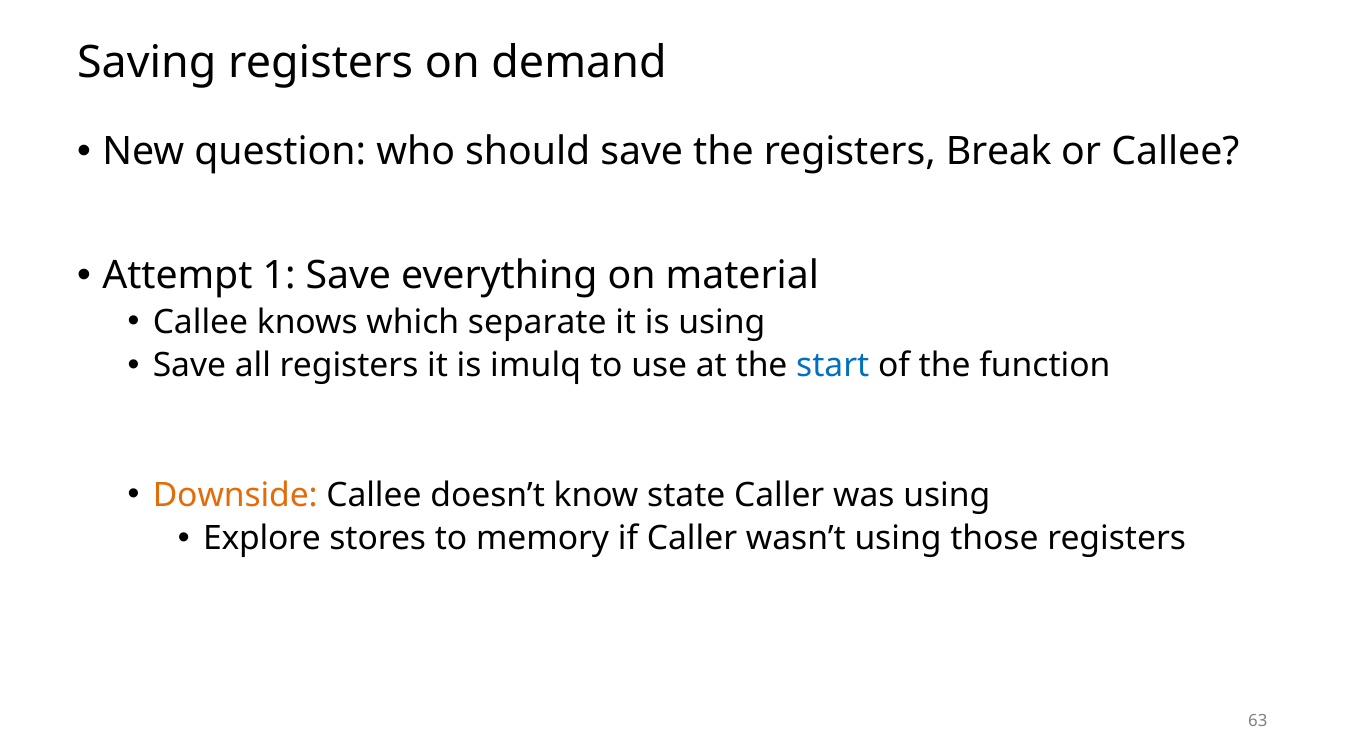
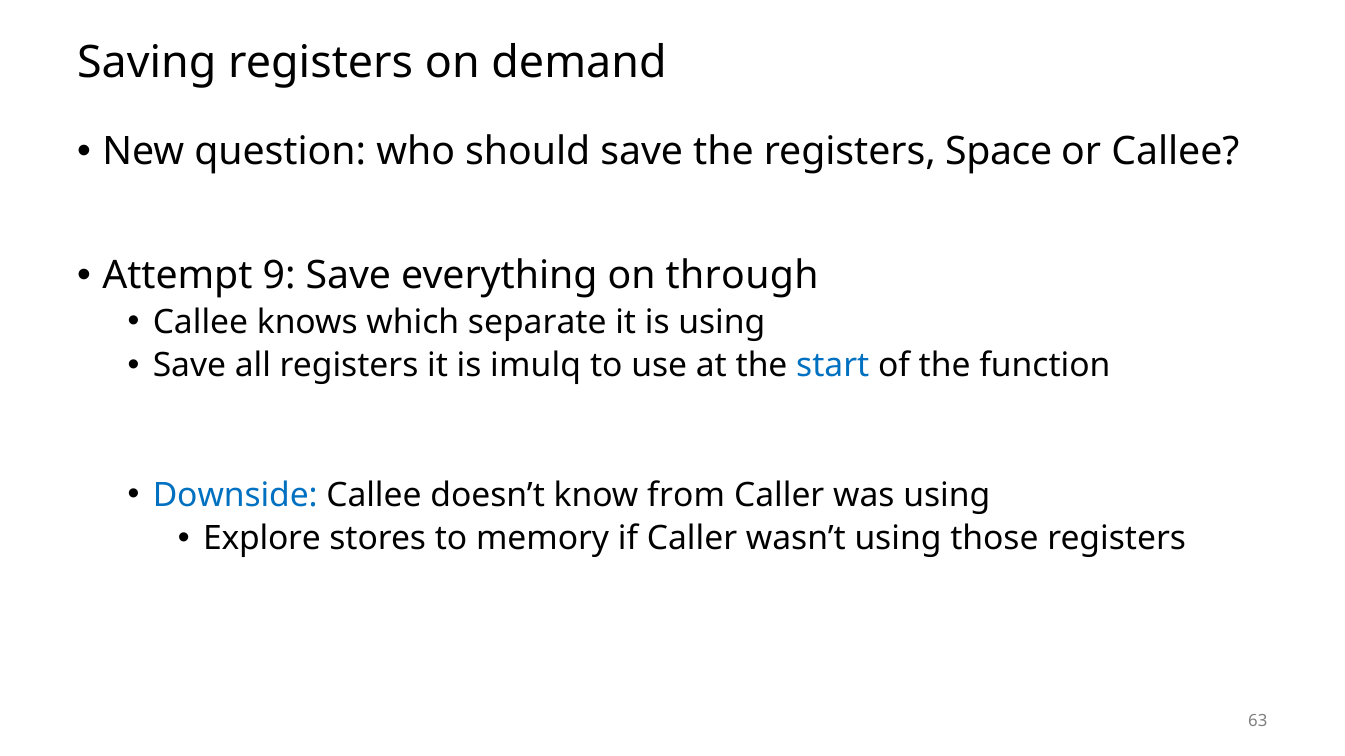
Break: Break -> Space (999, 152)
1: 1 -> 9 (279, 276)
material: material -> through (742, 276)
Downside colour: orange -> blue (235, 496)
state: state -> from (686, 496)
